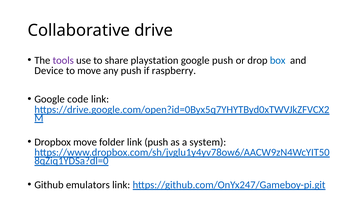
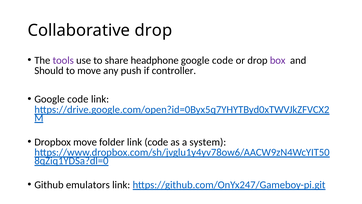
Collaborative drive: drive -> drop (153, 30)
playstation: playstation -> headphone (155, 60)
push: push -> code (223, 60)
box colour: blue -> purple (278, 60)
Device: Device -> Should (49, 71)
raspberry: raspberry -> controller (174, 71)
link push: push -> code (156, 142)
